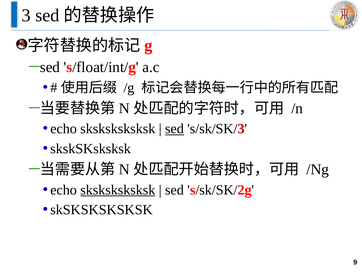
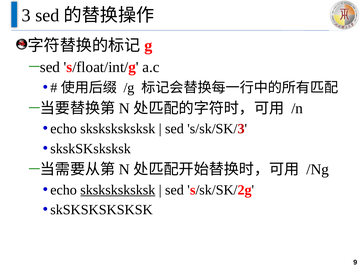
sed underline: present -> none (175, 129)
